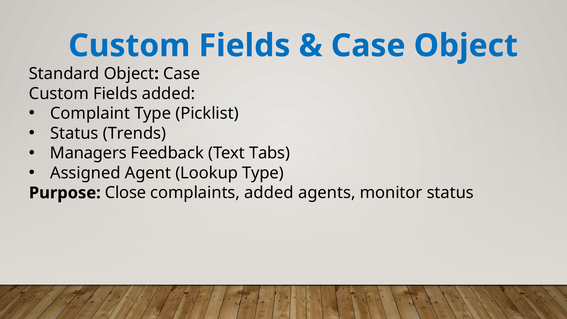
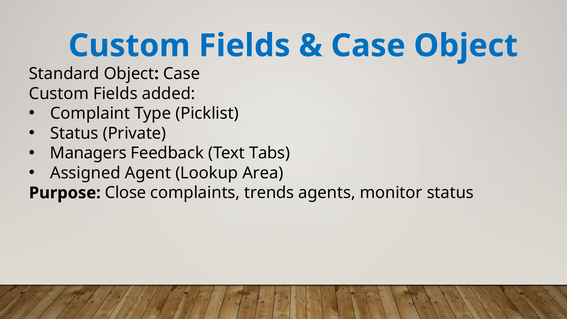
Trends: Trends -> Private (134, 133)
Lookup Type: Type -> Area (263, 173)
complaints added: added -> trends (269, 193)
